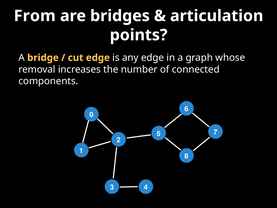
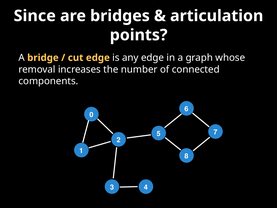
From: From -> Since (35, 16)
